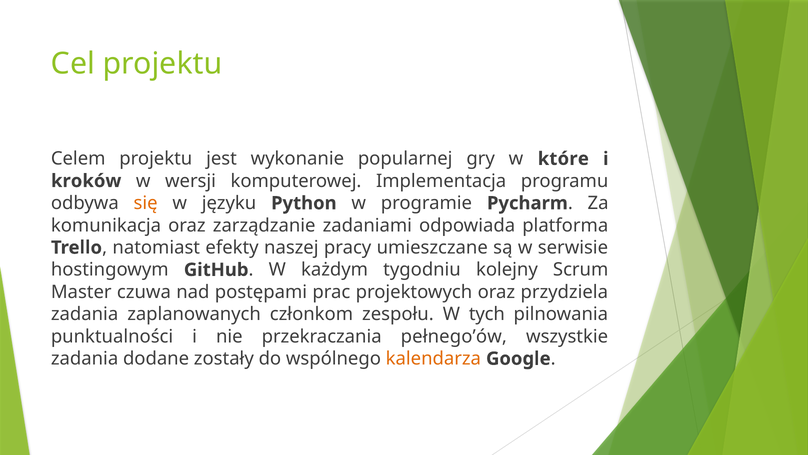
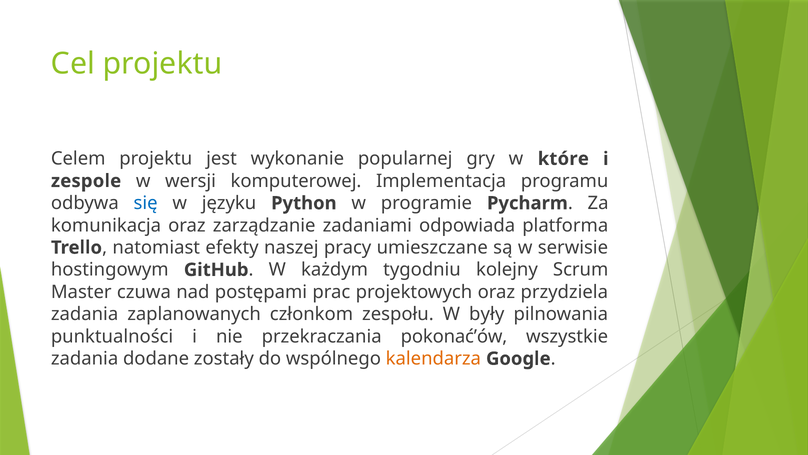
kroków: kroków -> zespole (86, 181)
się colour: orange -> blue (146, 203)
tych: tych -> były (487, 314)
pełnego’ów: pełnego’ów -> pokonać’ów (454, 336)
